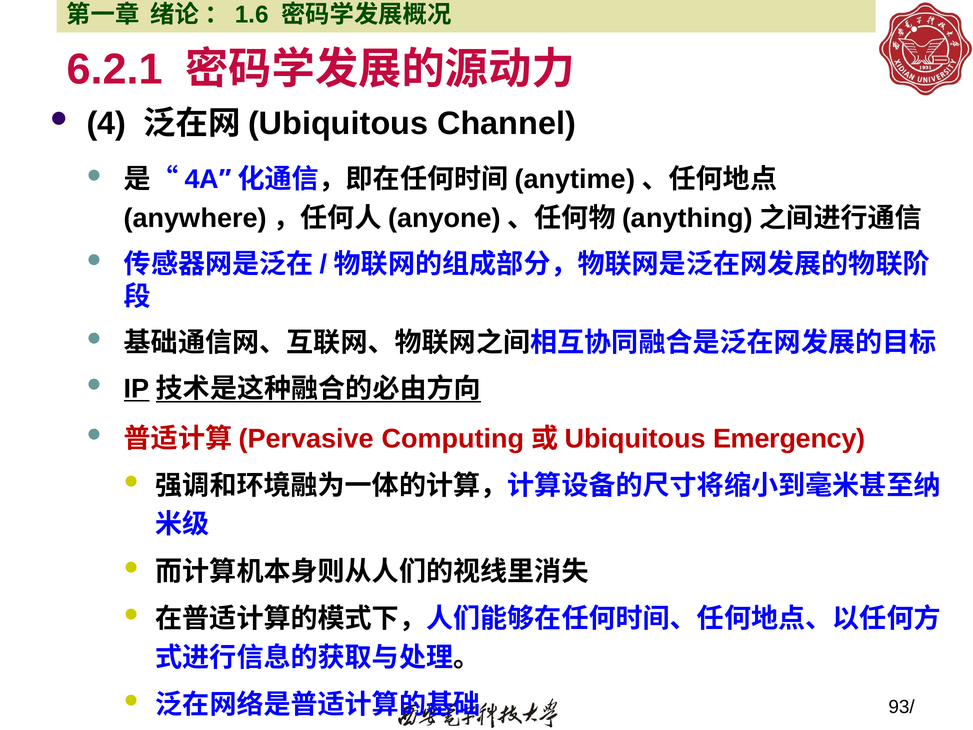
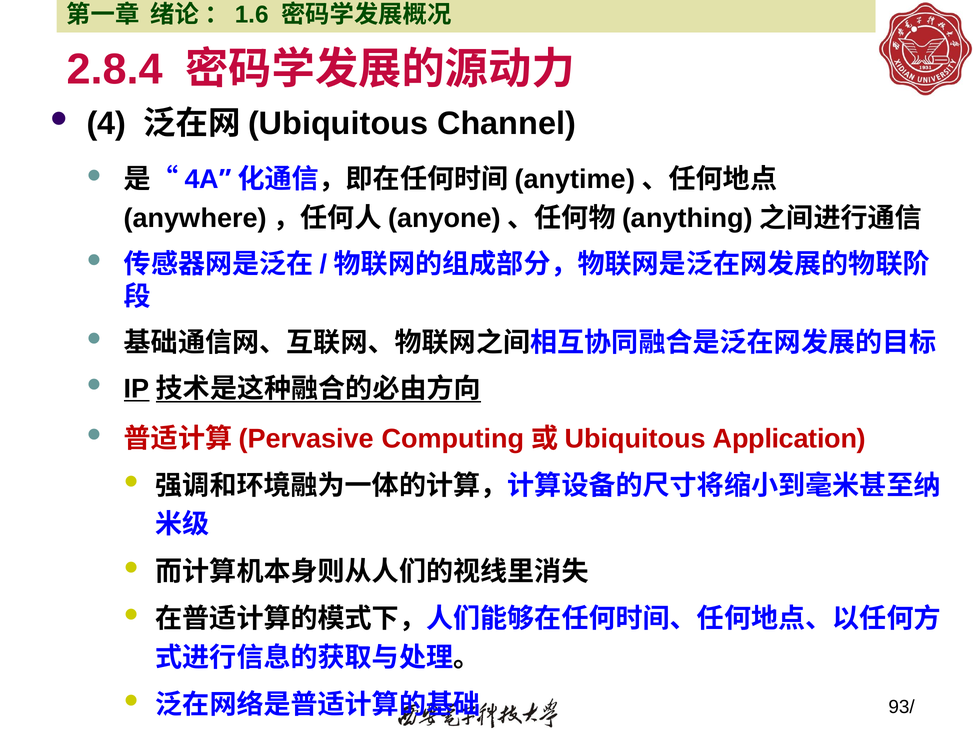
6.2.1: 6.2.1 -> 2.8.4 (115, 69)
Emergency: Emergency -> Application (789, 438)
